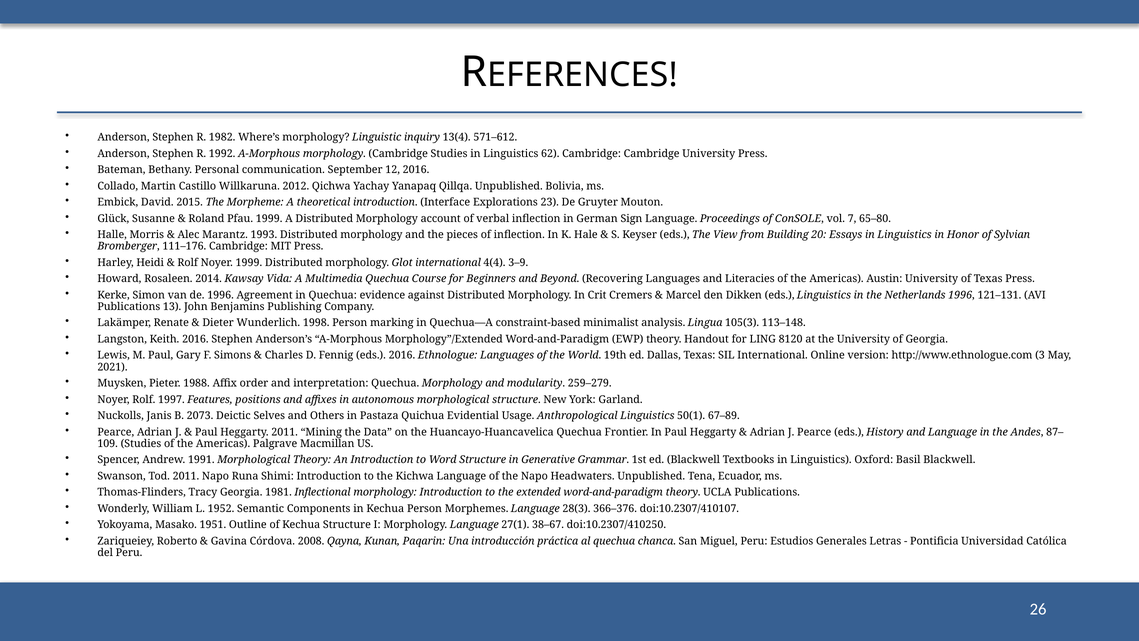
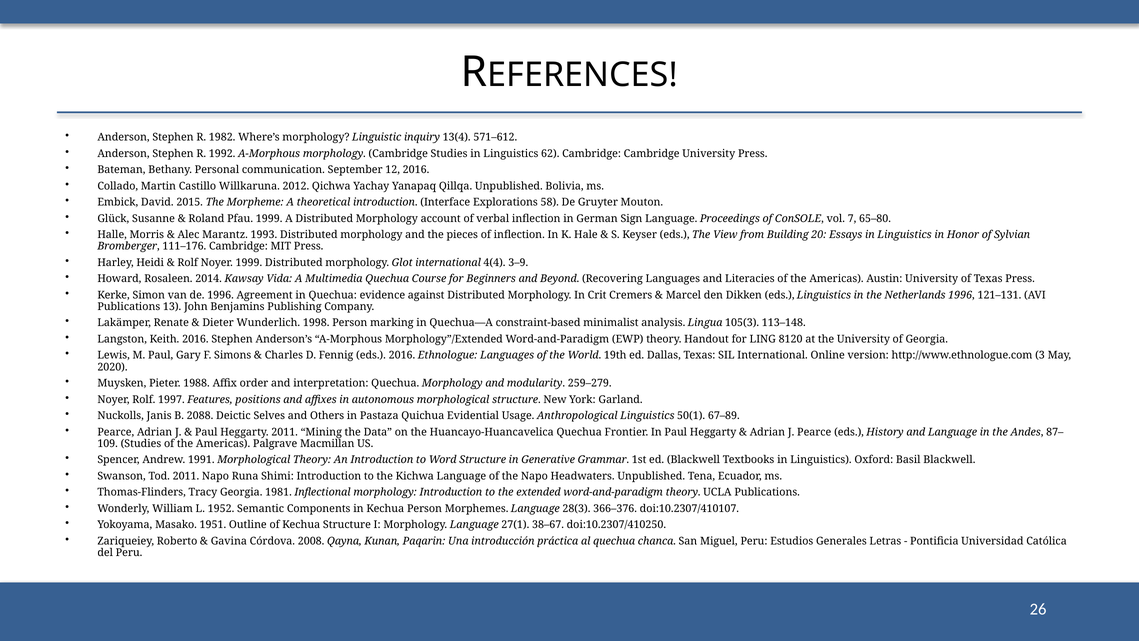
23: 23 -> 58 (550, 202)
2021: 2021 -> 2020 (112, 367)
2073: 2073 -> 2088 (200, 416)
